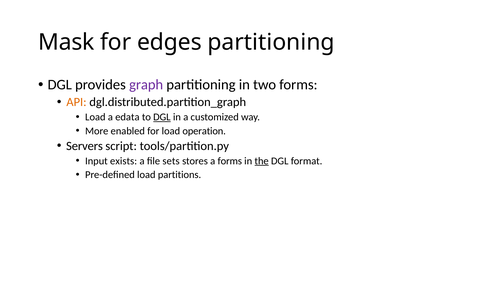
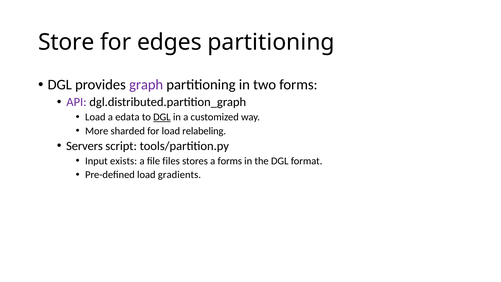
Mask: Mask -> Store (66, 42)
API colour: orange -> purple (76, 102)
enabled: enabled -> sharded (128, 131)
operation: operation -> relabeling (204, 131)
sets: sets -> files (171, 161)
the underline: present -> none (262, 161)
partitions: partitions -> gradients (179, 175)
